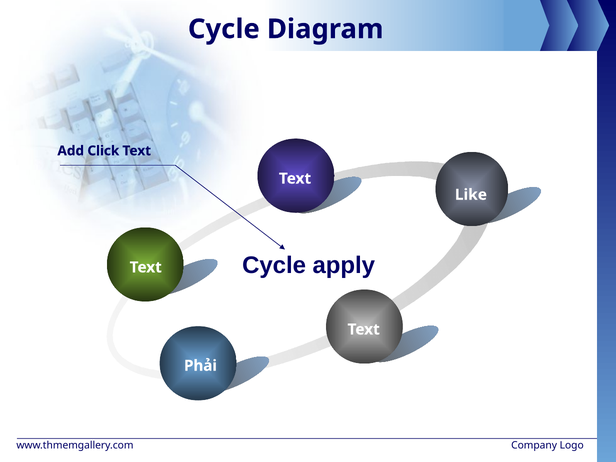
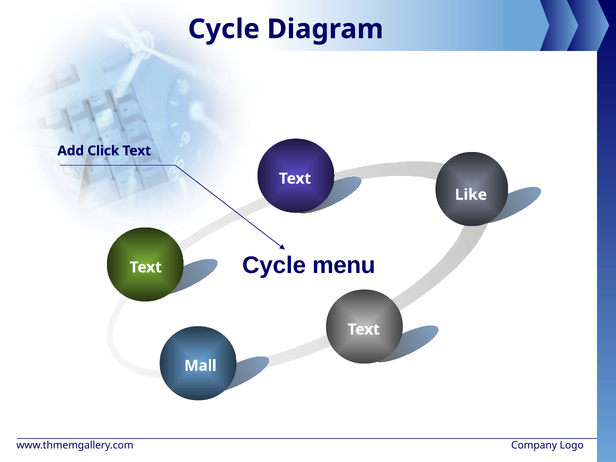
apply: apply -> menu (344, 265)
Phải: Phải -> Mall (200, 366)
